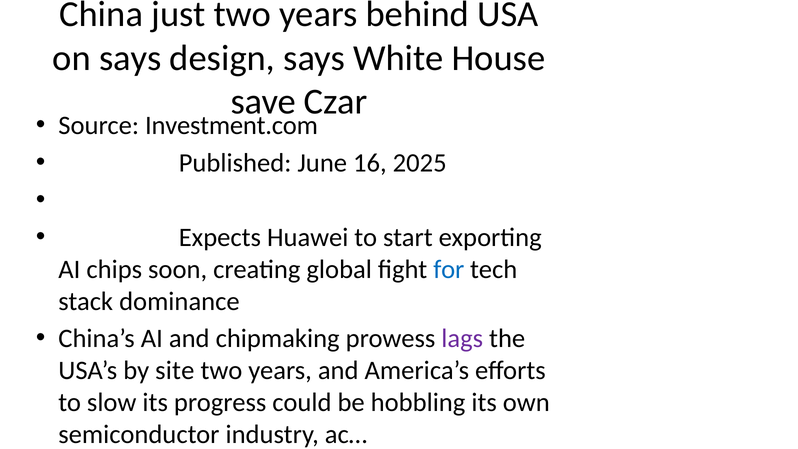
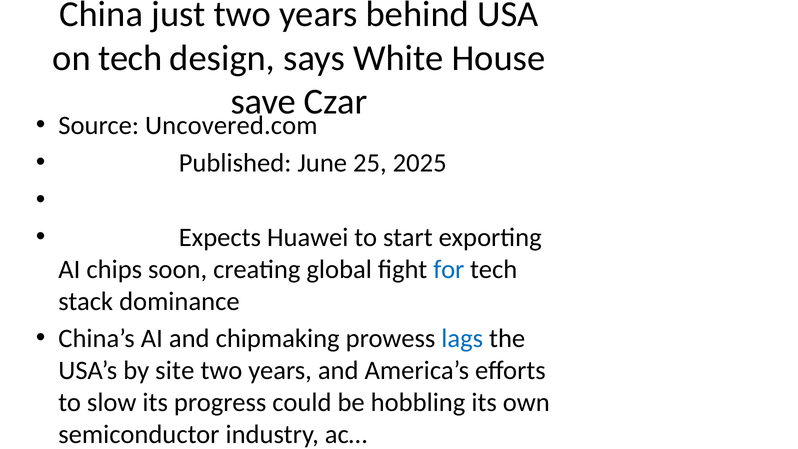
on says: says -> tech (130, 58)
Investment.com: Investment.com -> Uncovered.com (231, 126)
16: 16 -> 25 (370, 163)
lags colour: purple -> blue (462, 338)
